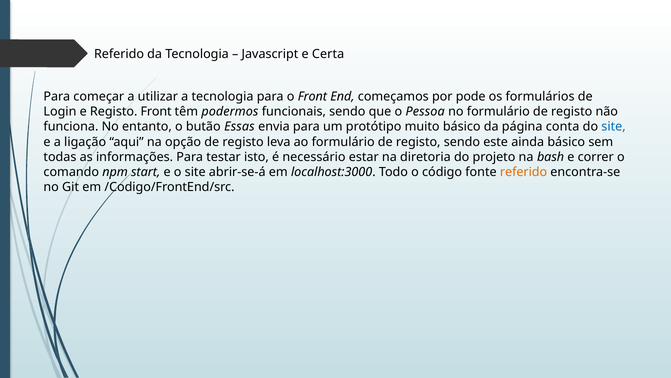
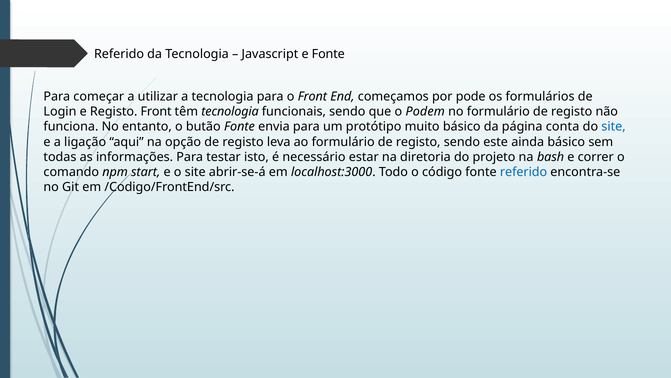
e Certa: Certa -> Fonte (328, 54)
têm podermos: podermos -> tecnologia (230, 112)
Pessoa: Pessoa -> Podem (425, 112)
butão Essas: Essas -> Fonte (239, 127)
referido colour: orange -> blue (524, 172)
